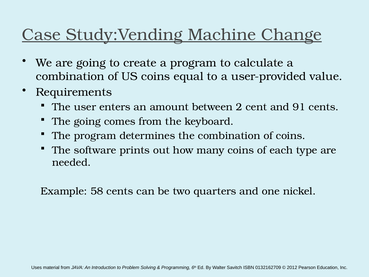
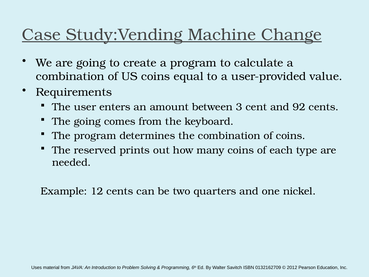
2: 2 -> 3 (239, 107)
91: 91 -> 92 (299, 107)
software: software -> reserved (95, 150)
58: 58 -> 12 (97, 191)
